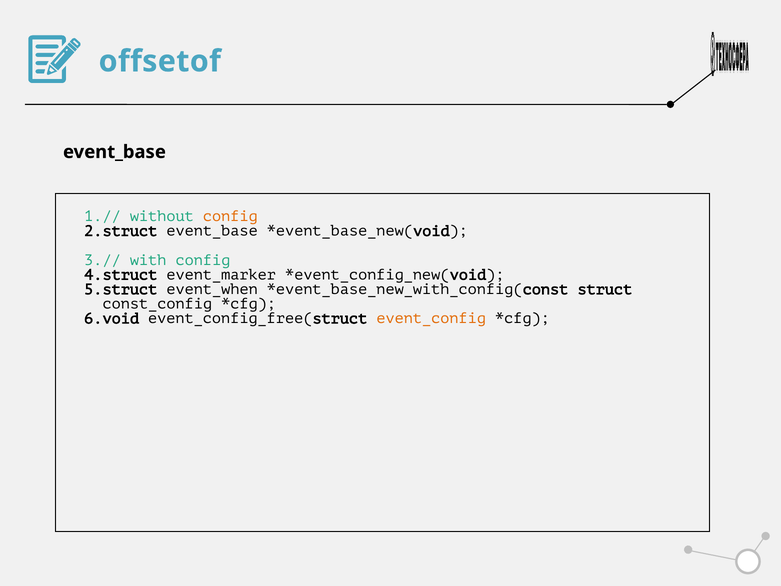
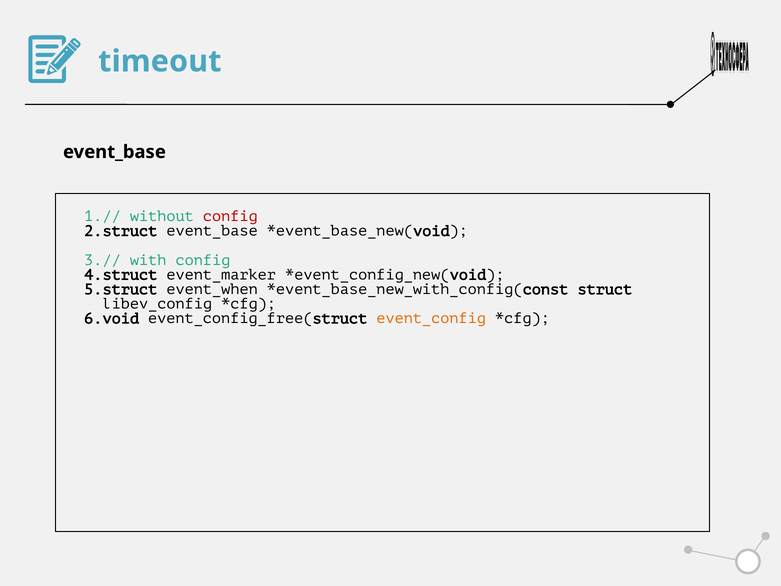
offsetof: offsetof -> timeout (160, 61)
config colour: orange -> red (230, 216)
const_config: const_config -> libev_config (157, 304)
